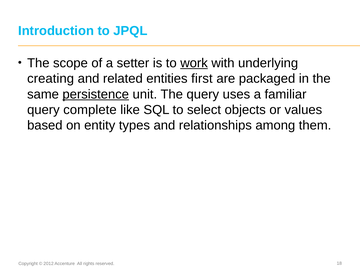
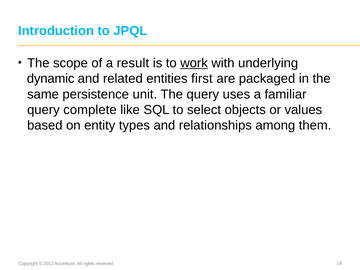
setter: setter -> result (133, 63)
creating: creating -> dynamic (51, 79)
persistence underline: present -> none (96, 94)
